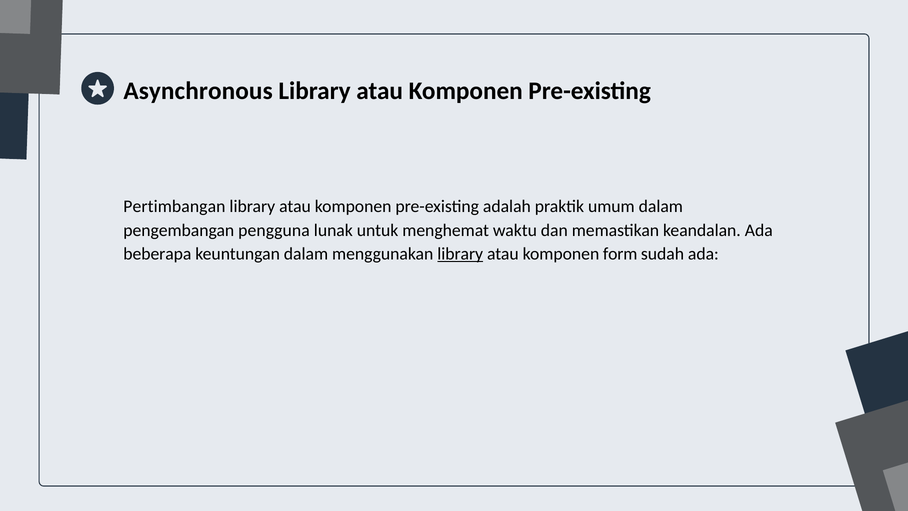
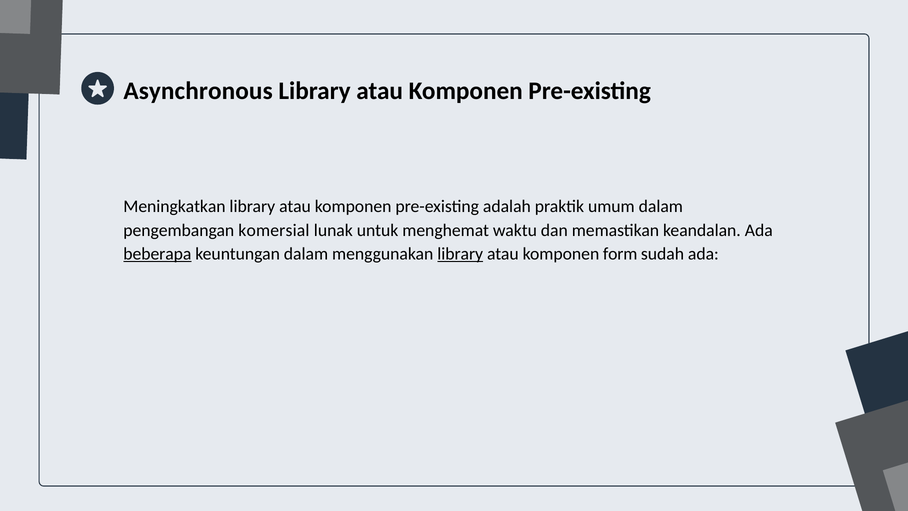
Pertimbangan: Pertimbangan -> Meningkatkan (174, 206)
pengguna: pengguna -> komersial (274, 230)
beberapa underline: none -> present (157, 254)
